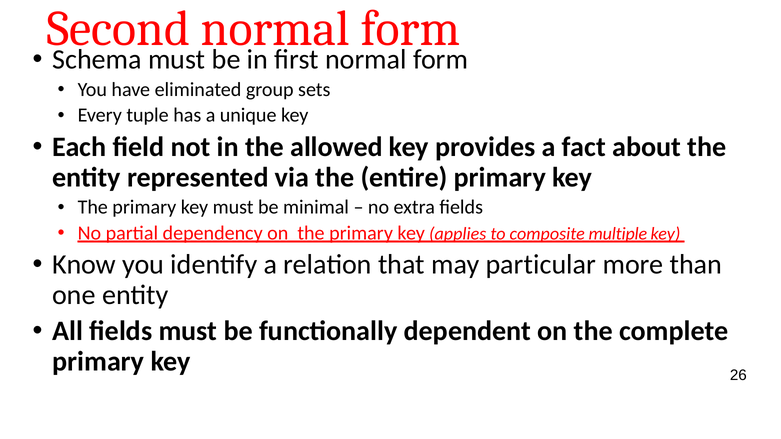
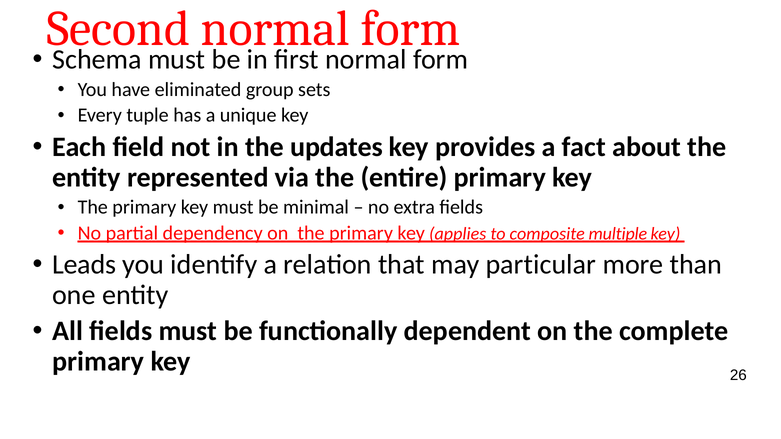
allowed: allowed -> updates (337, 147)
Know: Know -> Leads (84, 265)
